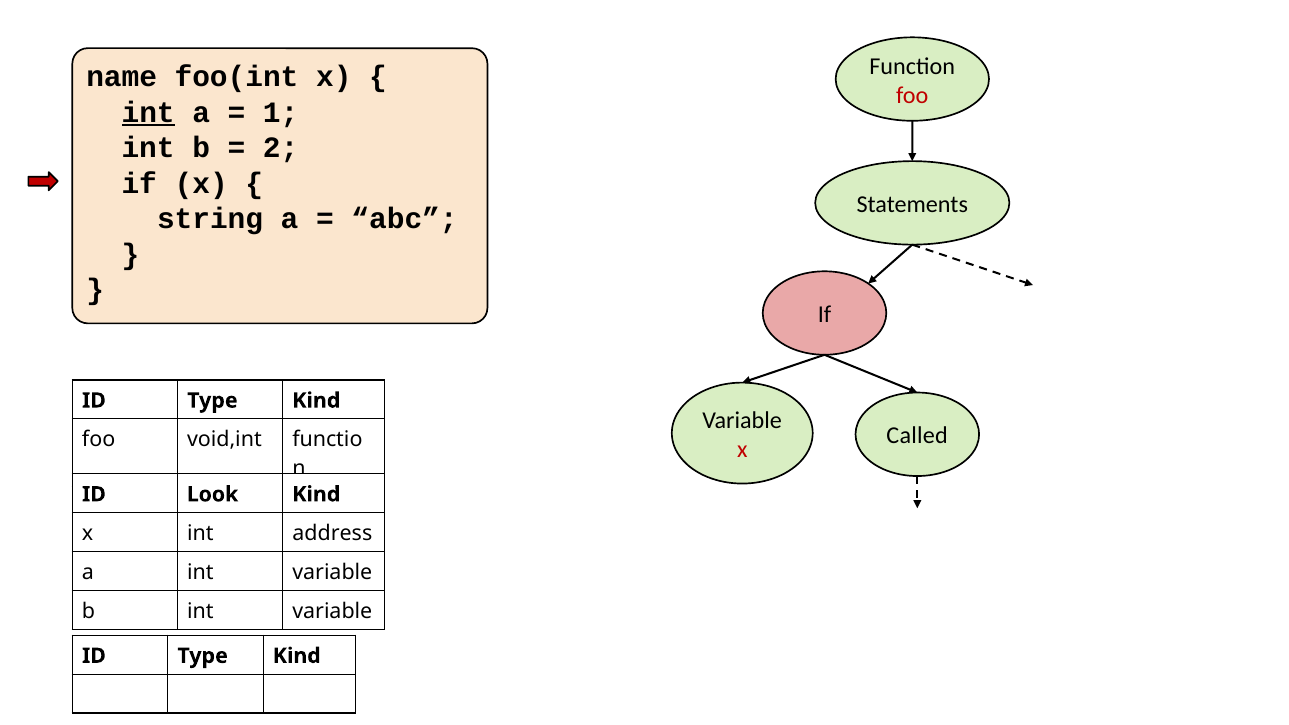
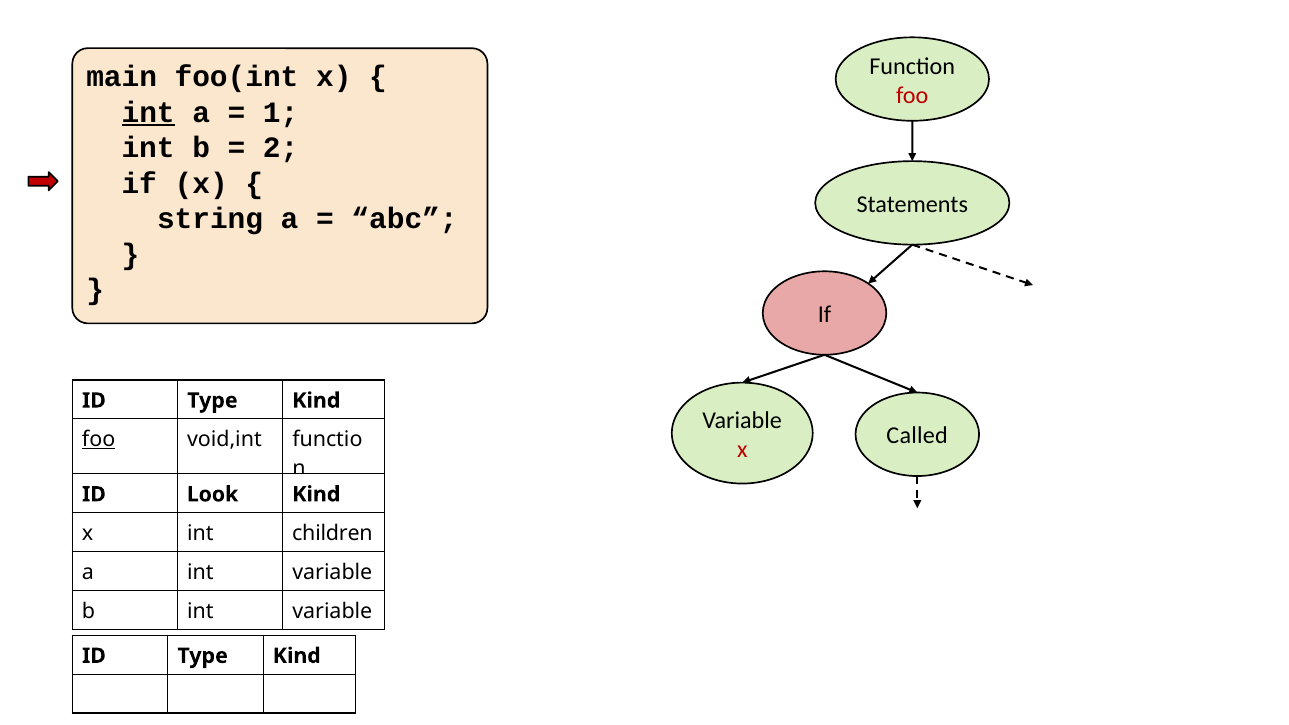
name: name -> main (122, 77)
foo underline: none -> present (99, 439)
address: address -> children (332, 533)
